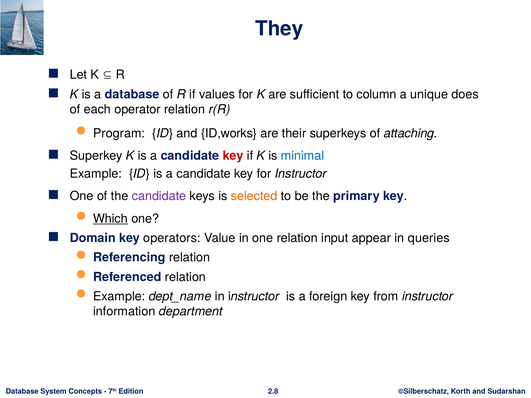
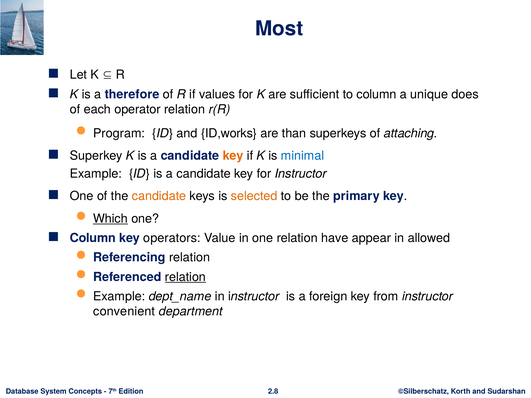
They: They -> Most (279, 29)
a database: database -> therefore (132, 94)
their: their -> than (294, 133)
key colour: red -> orange (233, 156)
candidate colour: purple -> orange (159, 196)
Domain: Domain -> Column (93, 238)
input: input -> have (335, 238)
queries: queries -> allowed (429, 238)
relation underline: none -> present (185, 277)
information: information -> convenient (124, 312)
